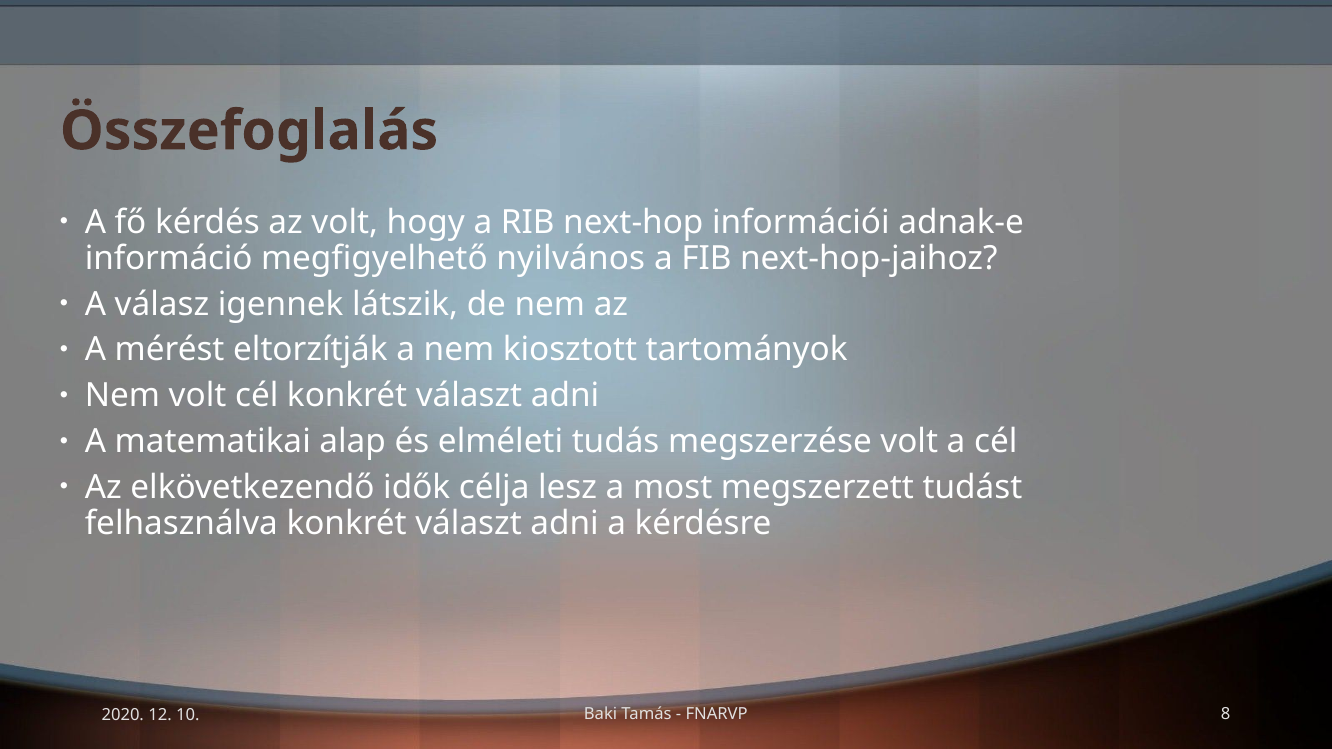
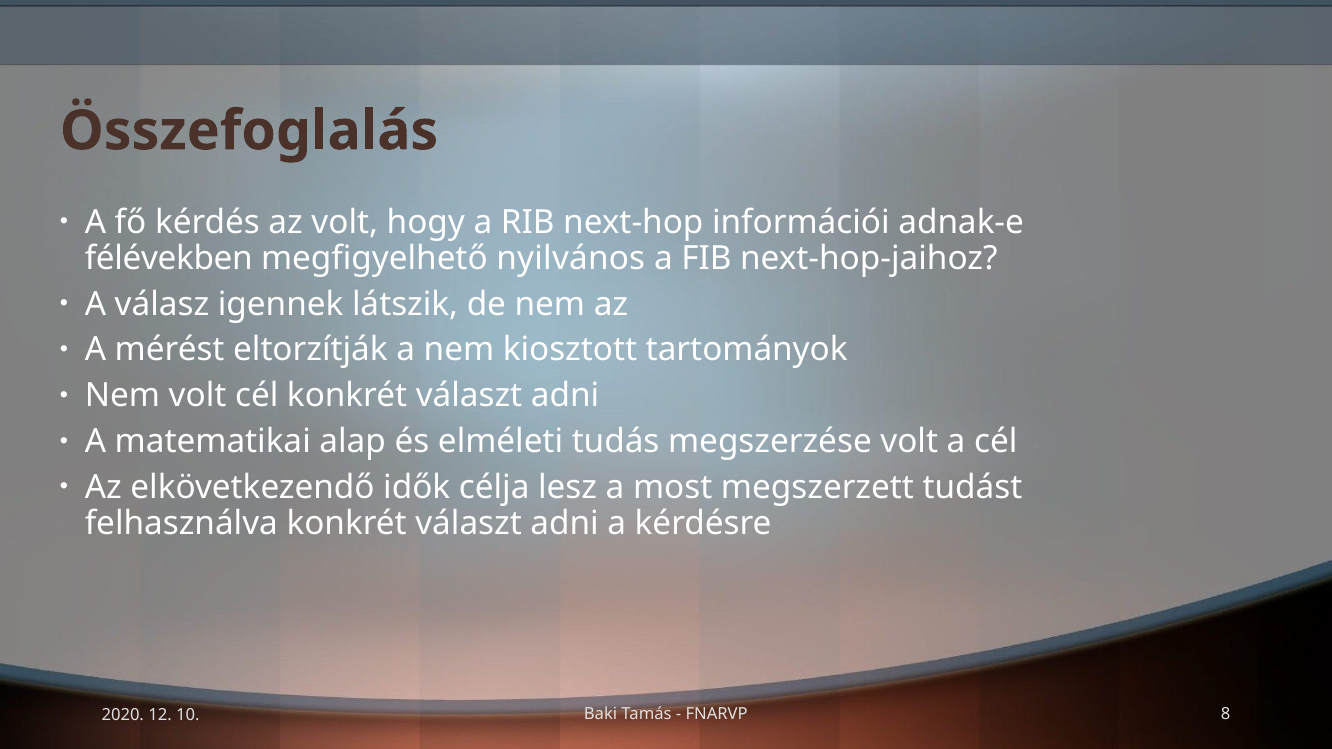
információ: információ -> félévekben (169, 258)
